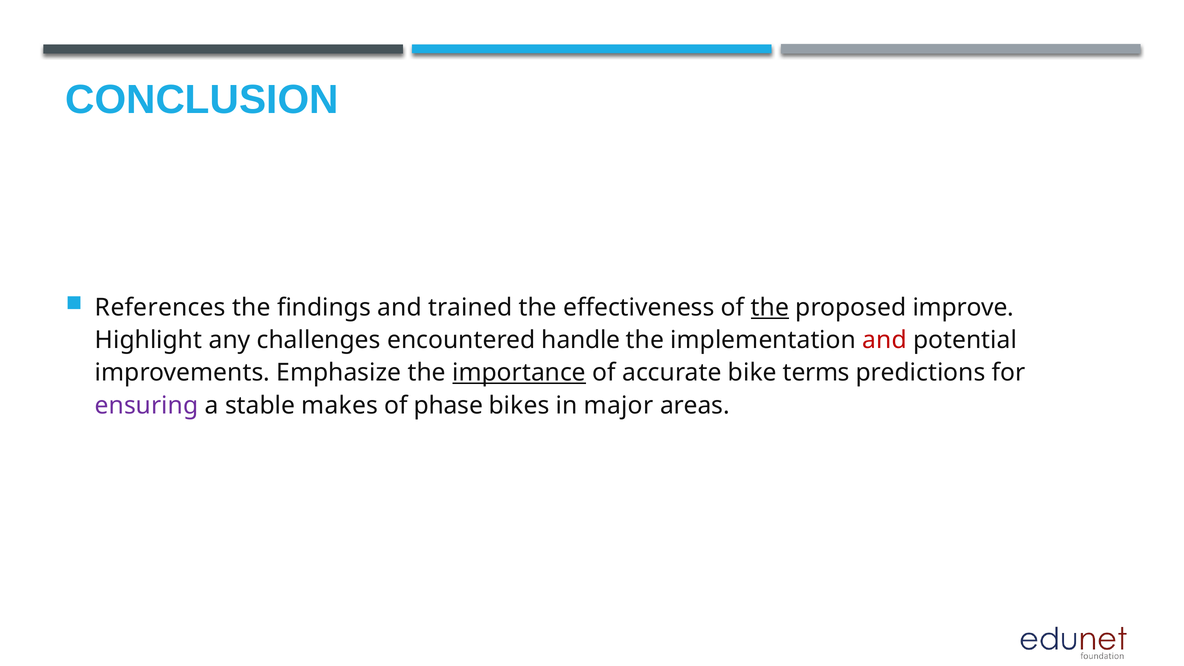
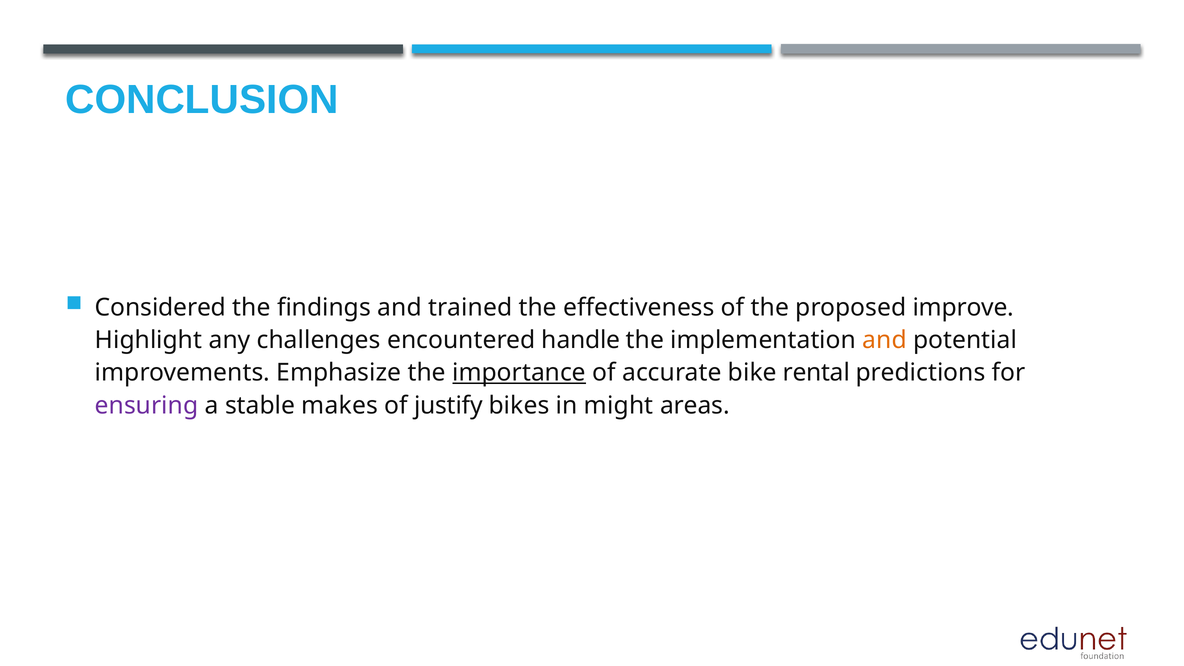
References: References -> Considered (161, 308)
the underline: present -> none (770, 308)
and colour: red -> orange (885, 340)
terms: terms -> rental (816, 373)
phase: phase -> justify (448, 405)
major: major -> might (619, 405)
